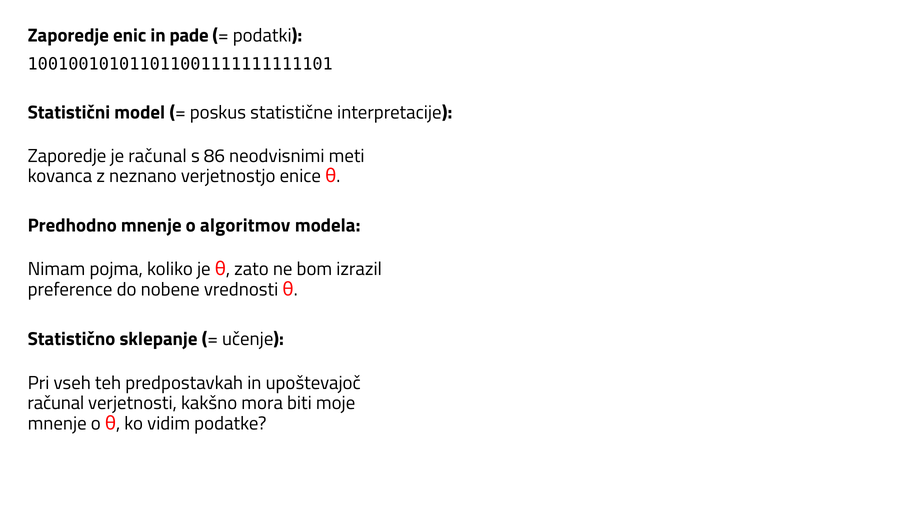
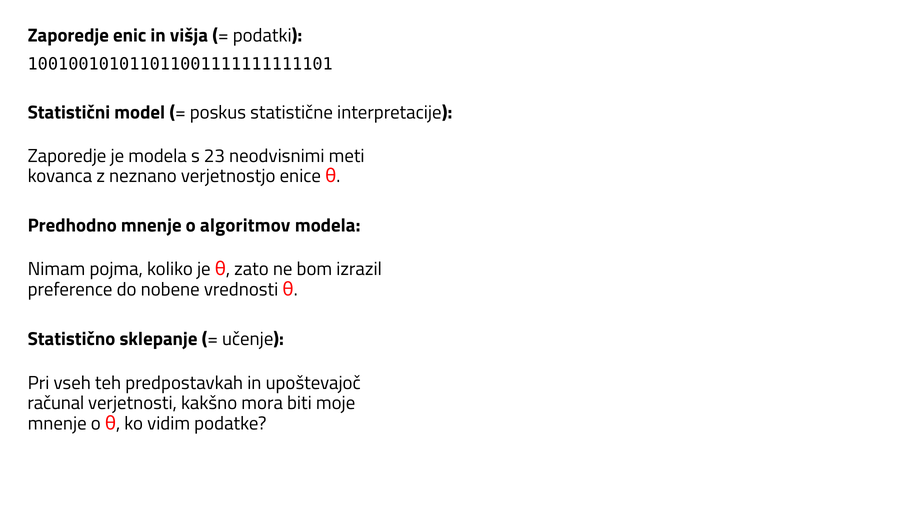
pade: pade -> višja (189, 36)
je računal: računal -> modela (158, 156)
86: 86 -> 23 (214, 156)
